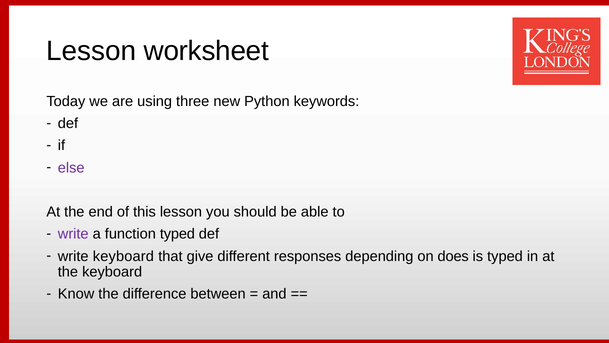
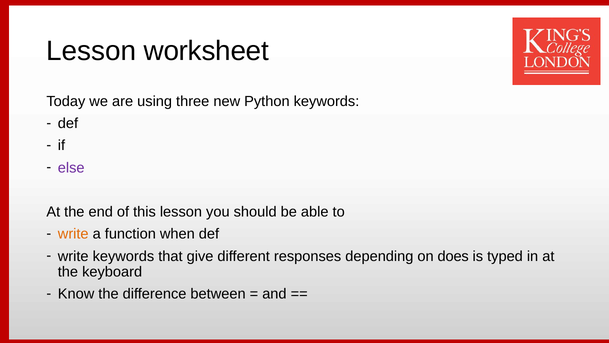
write colour: purple -> orange (73, 234)
function typed: typed -> when (177, 234)
write keyboard: keyboard -> keywords (123, 256)
